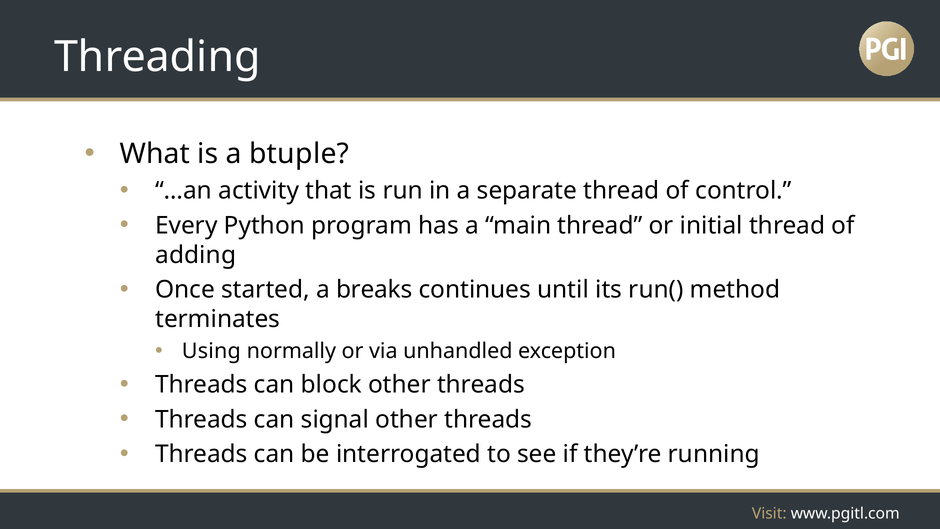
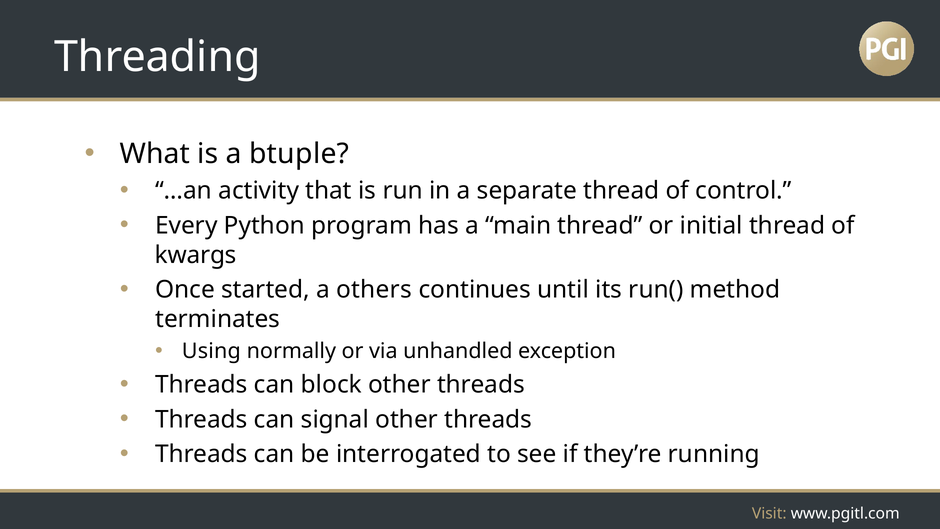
adding: adding -> kwargs (196, 255)
breaks: breaks -> others (374, 290)
